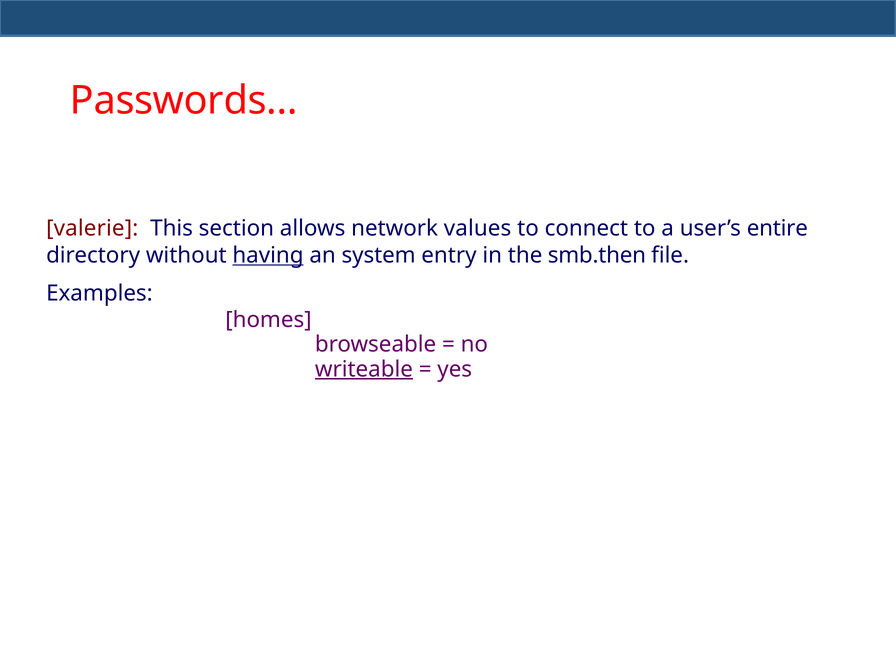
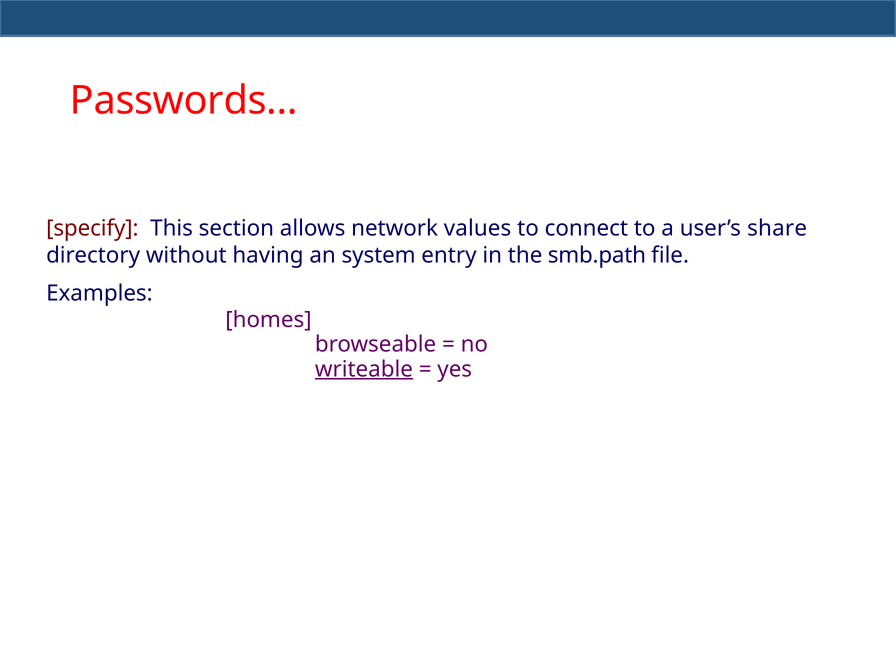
valerie: valerie -> specify (92, 228)
entire: entire -> share (777, 228)
having underline: present -> none (268, 255)
smb.then: smb.then -> smb.path (597, 255)
